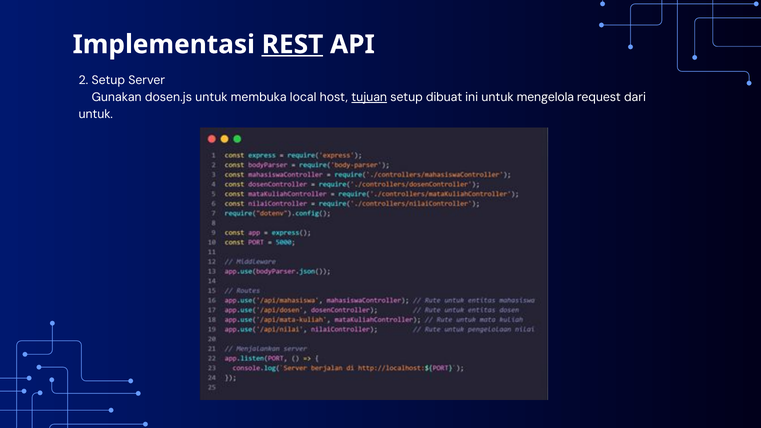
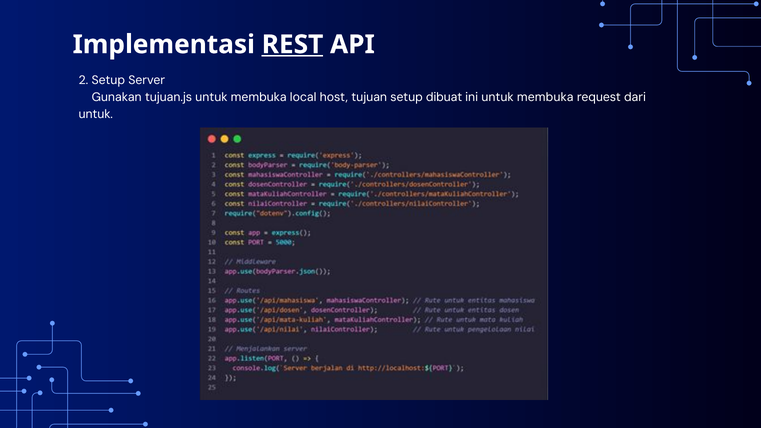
dosen.js: dosen.js -> tujuan.js (168, 97)
tujuan underline: present -> none (369, 97)
ini untuk mengelola: mengelola -> membuka (545, 97)
